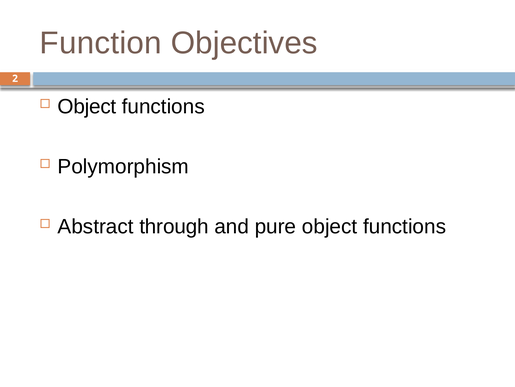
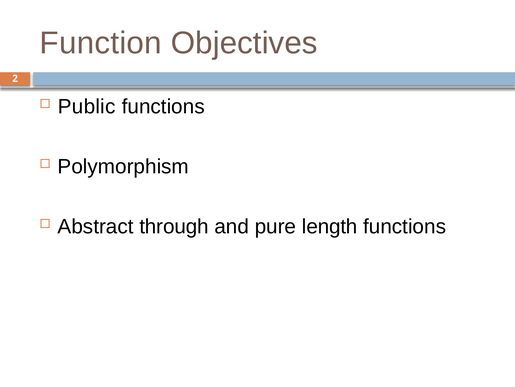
Object: Object -> Public (87, 107)
pure object: object -> length (330, 226)
